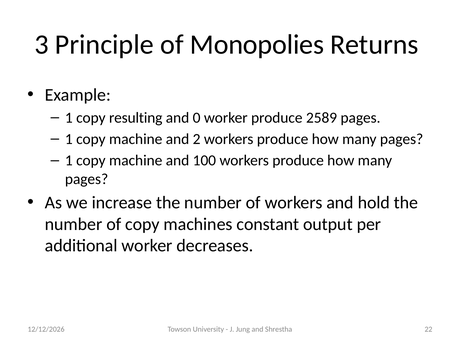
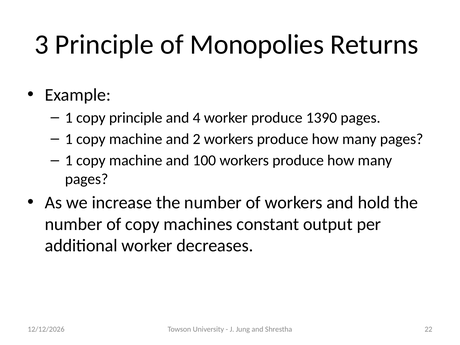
copy resulting: resulting -> principle (136, 118)
0: 0 -> 4 (197, 118)
2589: 2589 -> 1390 (322, 118)
